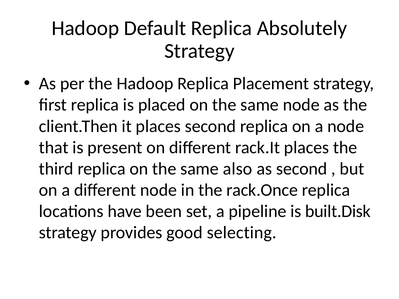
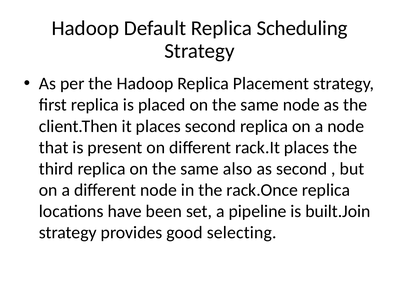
Absolutely: Absolutely -> Scheduling (302, 28)
built.Disk: built.Disk -> built.Join (338, 211)
